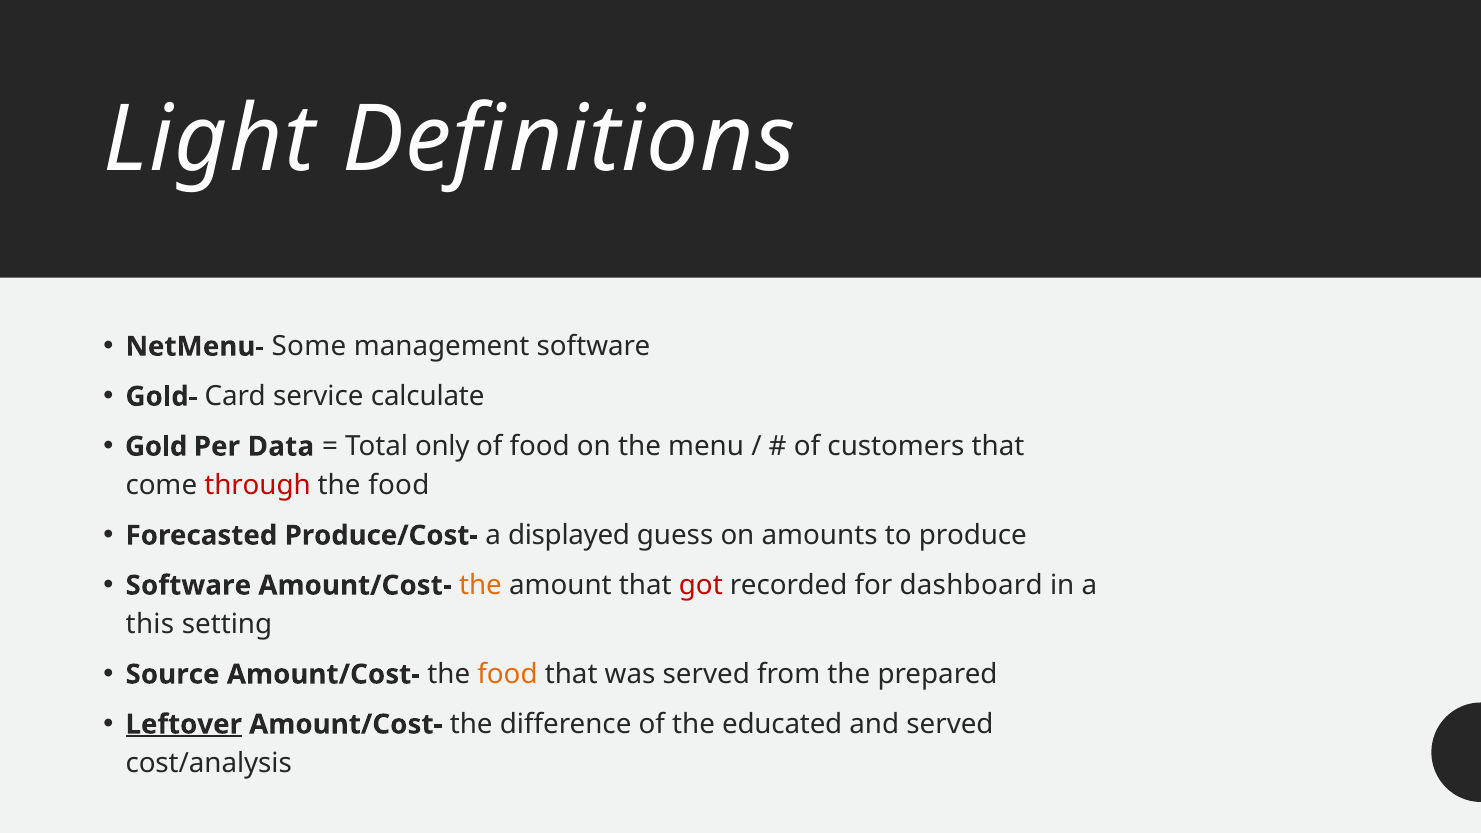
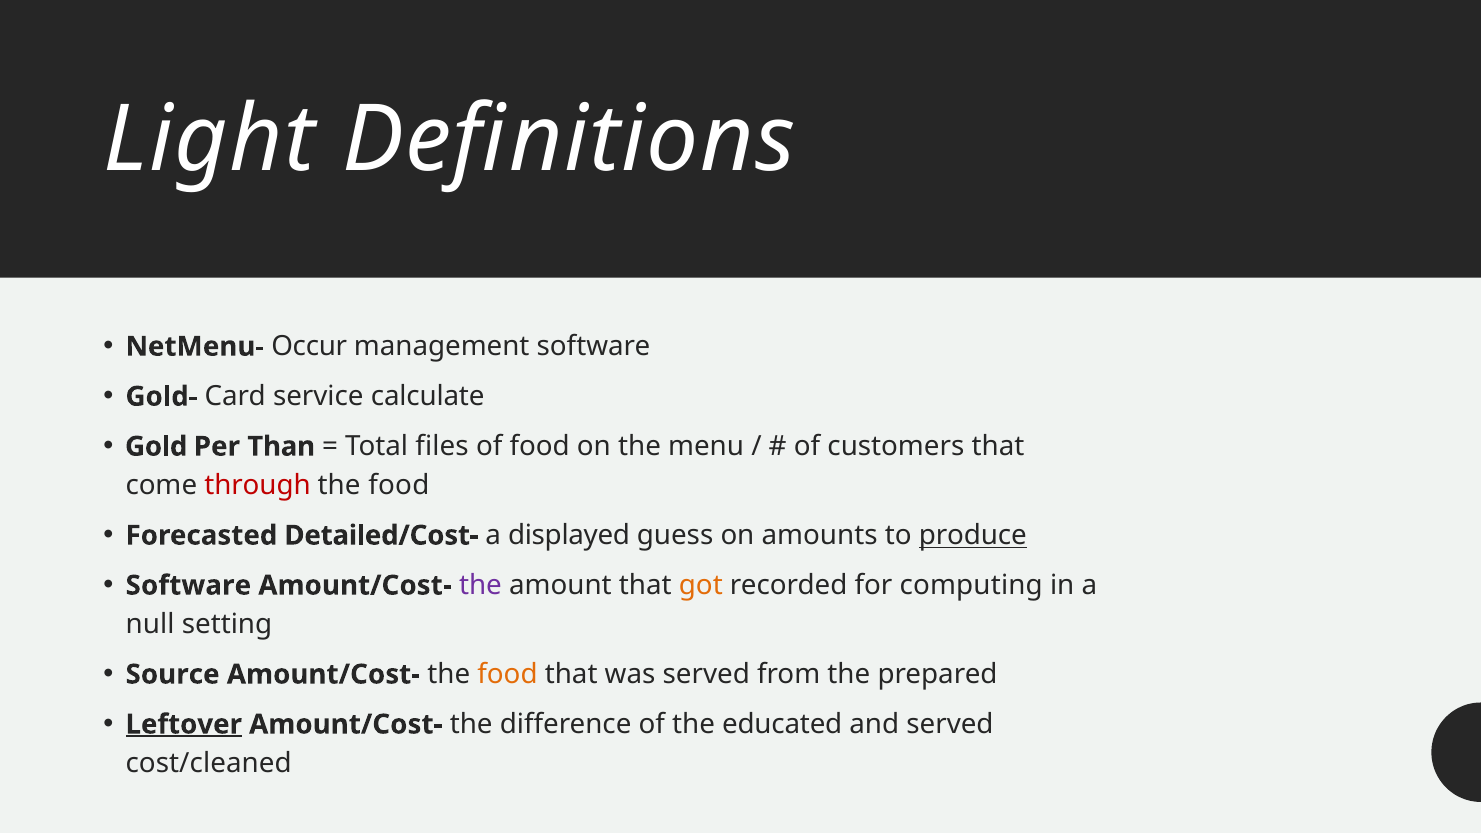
Some: Some -> Occur (309, 347)
Data: Data -> Than (281, 447)
only: only -> files (442, 447)
Produce/Cost-: Produce/Cost- -> Detailed/Cost- (381, 535)
produce underline: none -> present (973, 535)
the colour: orange -> purple (480, 585)
got colour: red -> orange (701, 585)
dashboard: dashboard -> computing (971, 585)
this: this -> null (150, 624)
cost/analysis: cost/analysis -> cost/cleaned (209, 763)
